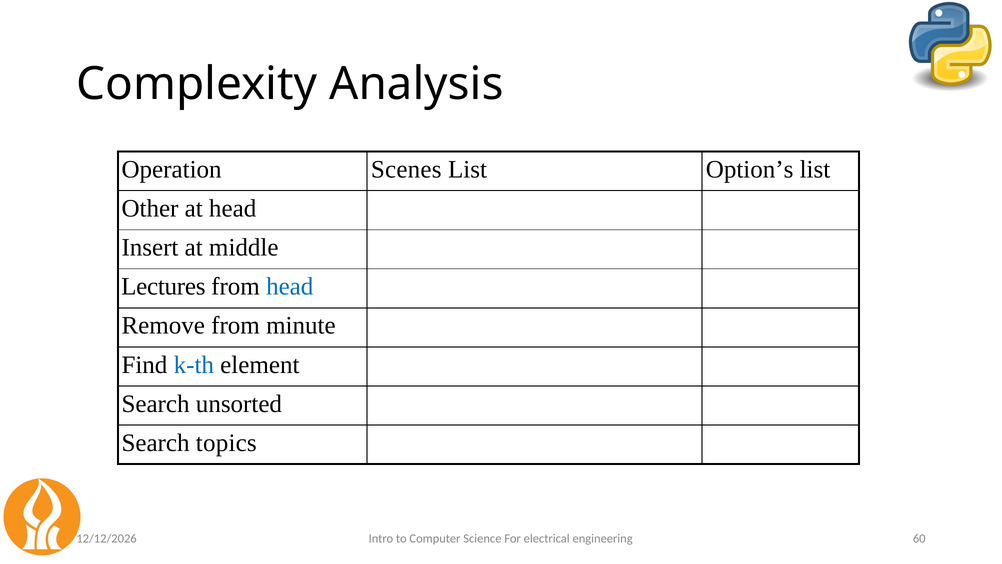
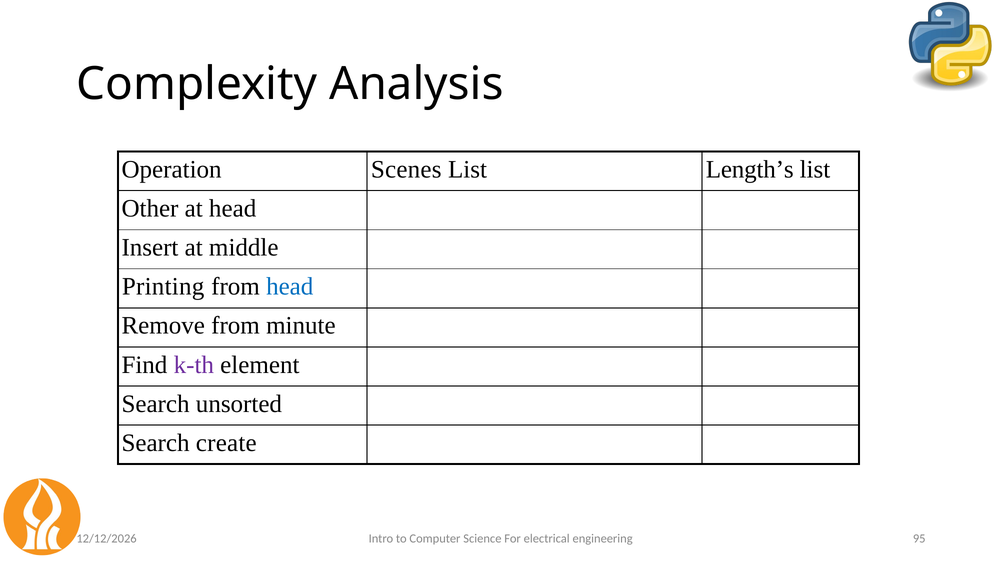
Option’s: Option’s -> Length’s (750, 169)
Lectures: Lectures -> Printing (163, 286)
k-th colour: blue -> purple (194, 365)
topics: topics -> create (226, 443)
60: 60 -> 95 (919, 538)
